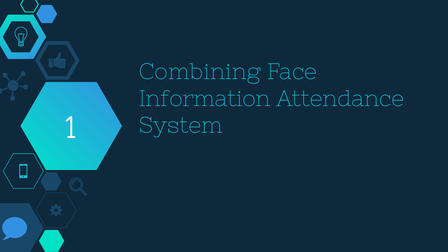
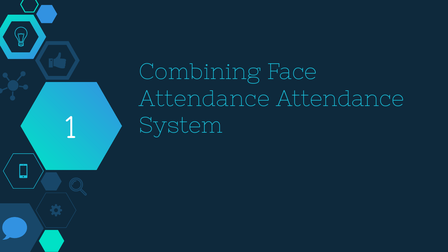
Information: Information -> Attendance (204, 99)
